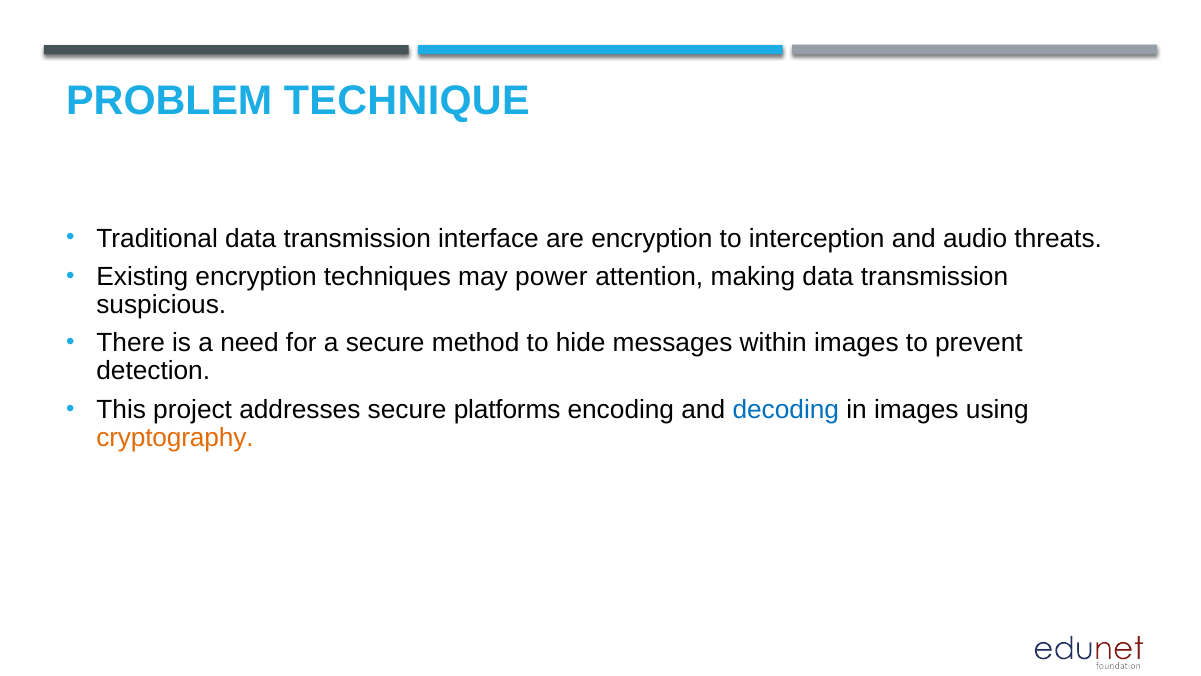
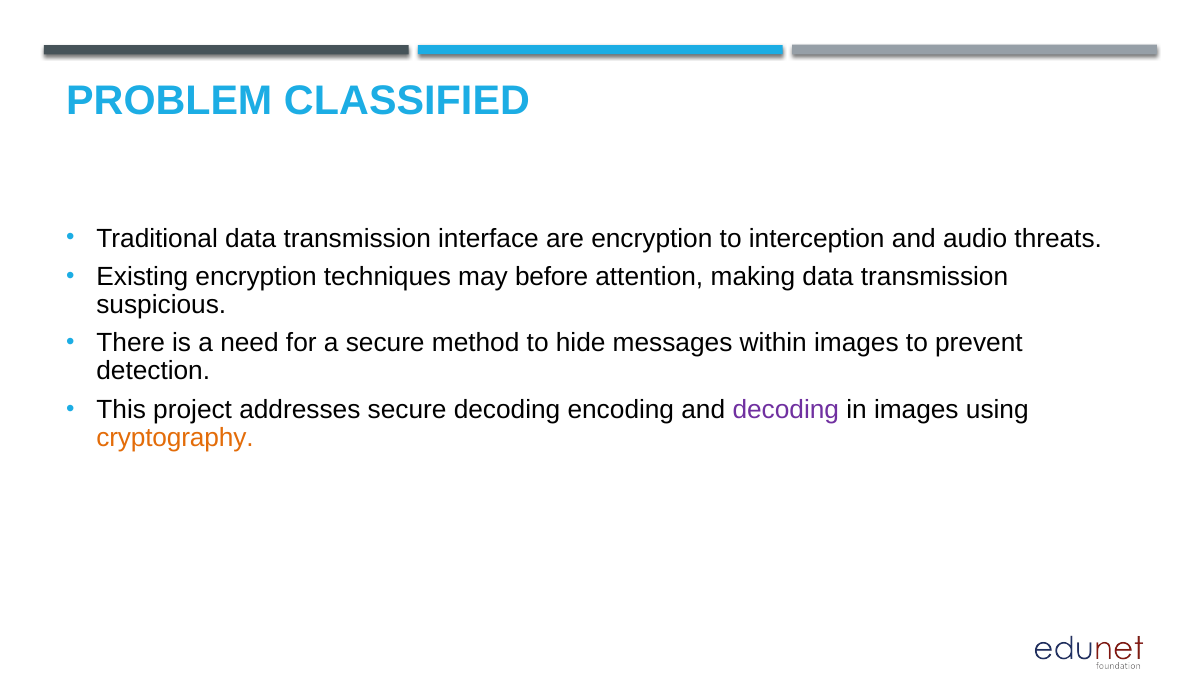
TECHNIQUE: TECHNIQUE -> CLASSIFIED (407, 101)
power: power -> before (552, 277)
secure platforms: platforms -> decoding (507, 409)
decoding colour: blue -> purple (786, 409)
